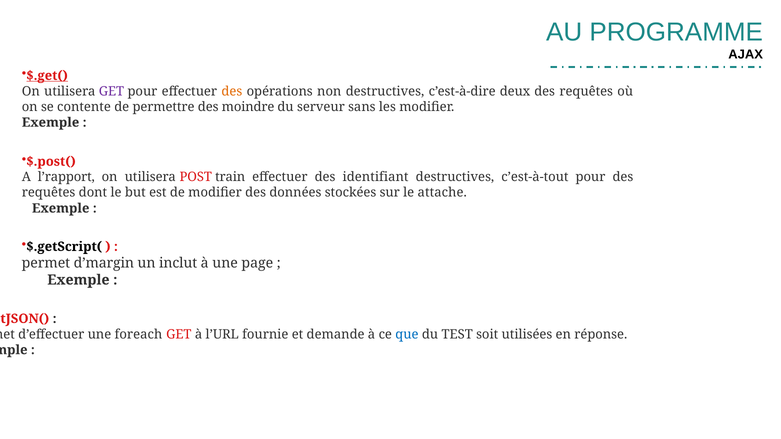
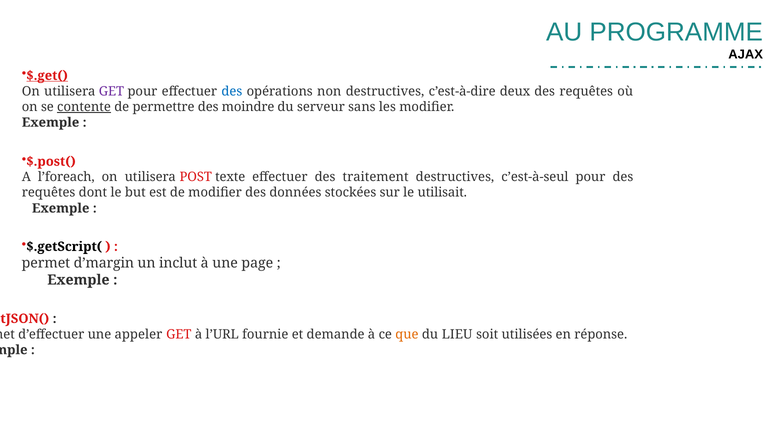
des colour: orange -> blue (232, 91)
contente underline: none -> present (84, 107)
l’rapport: l’rapport -> l’foreach (66, 177)
train: train -> texte (230, 177)
identifiant: identifiant -> traitement (376, 177)
c’est-à-tout: c’est-à-tout -> c’est-à-seul (535, 177)
attache: attache -> utilisait (442, 193)
foreach: foreach -> appeler (138, 335)
que colour: blue -> orange (407, 335)
TEST: TEST -> LIEU (457, 335)
